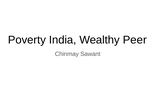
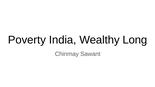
Peer: Peer -> Long (135, 40)
